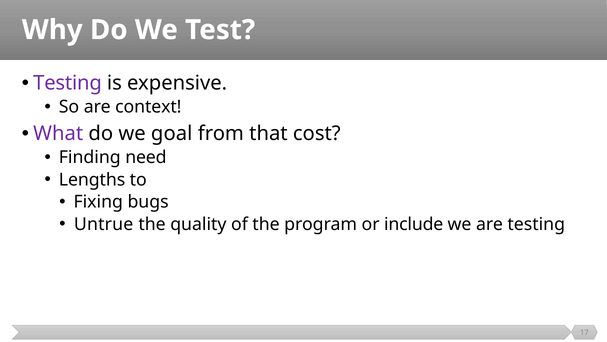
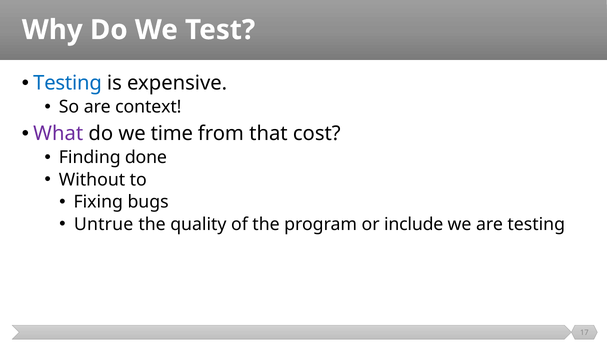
Testing colour: purple -> blue (68, 83)
goal: goal -> time (172, 134)
need: need -> done (146, 157)
Lengths: Lengths -> Without (92, 179)
